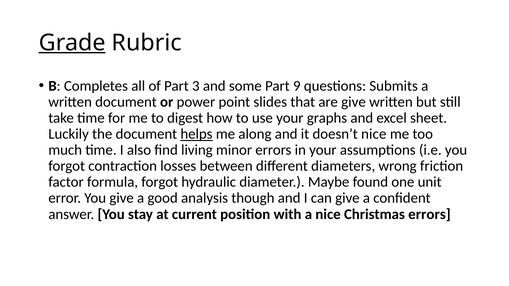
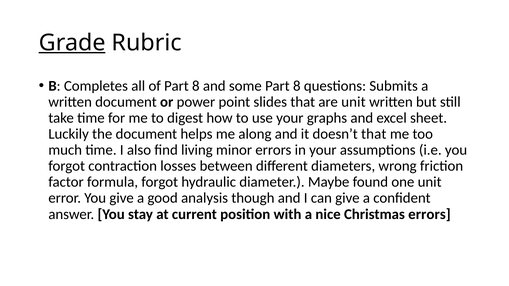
of Part 3: 3 -> 8 (196, 86)
some Part 9: 9 -> 8 (297, 86)
are give: give -> unit (353, 102)
helps underline: present -> none (196, 134)
doesn’t nice: nice -> that (374, 134)
